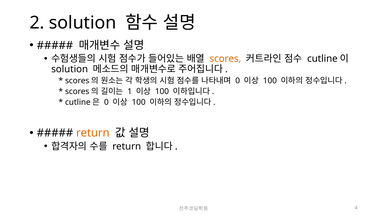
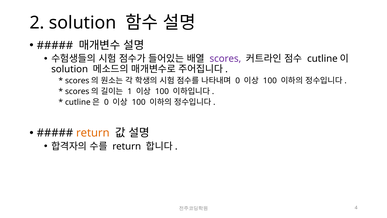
scores colour: orange -> purple (225, 59)
